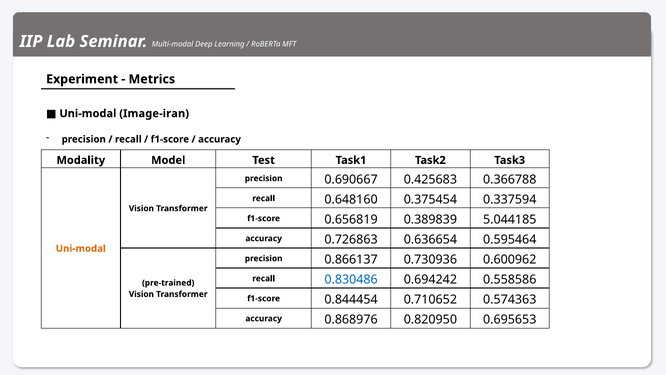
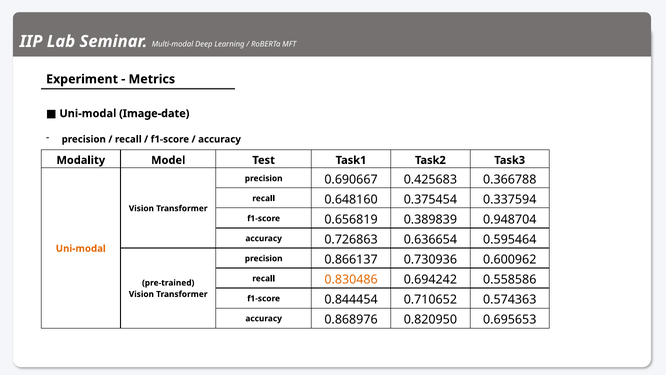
Image-iran: Image-iran -> Image-date (154, 113)
5.044185: 5.044185 -> 0.948704 (510, 219)
0.830486 colour: blue -> orange (351, 279)
